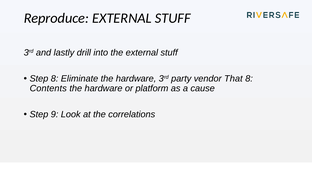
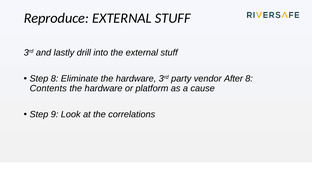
That: That -> After (233, 79)
